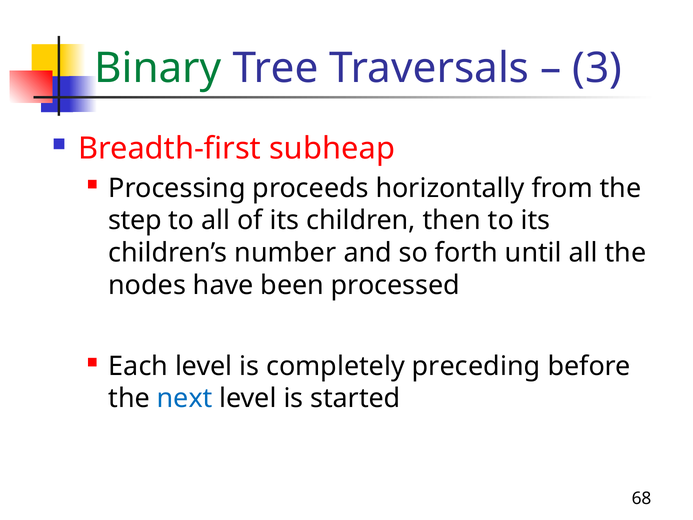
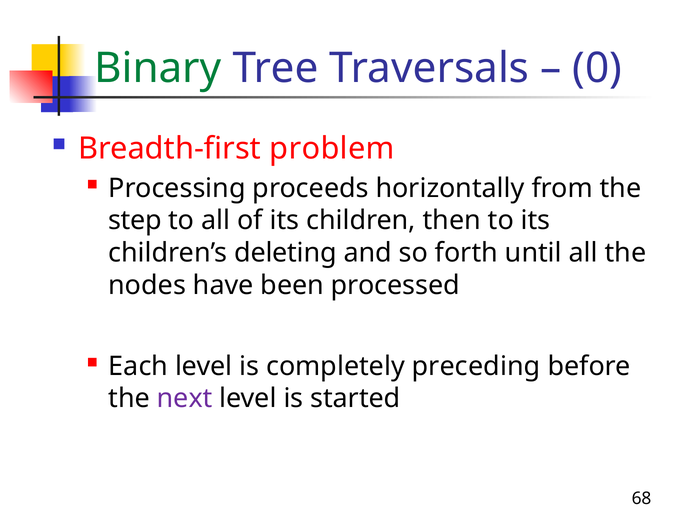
3: 3 -> 0 (597, 68)
subheap: subheap -> problem (332, 148)
number: number -> deleting (286, 253)
next colour: blue -> purple (185, 398)
